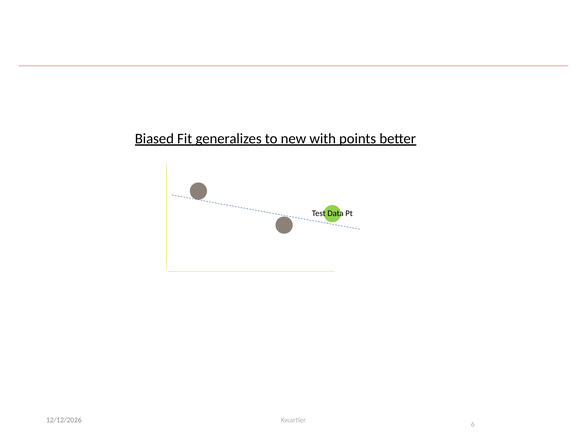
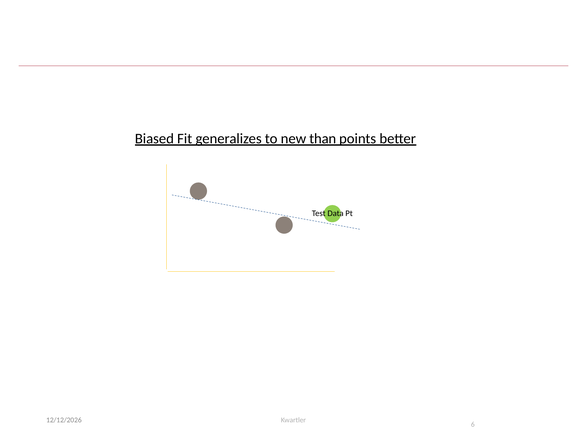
with: with -> than (323, 139)
